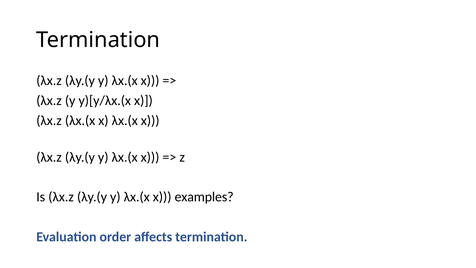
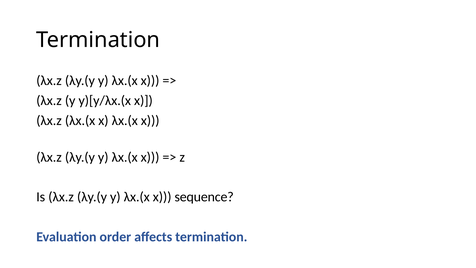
examples: examples -> sequence (204, 197)
